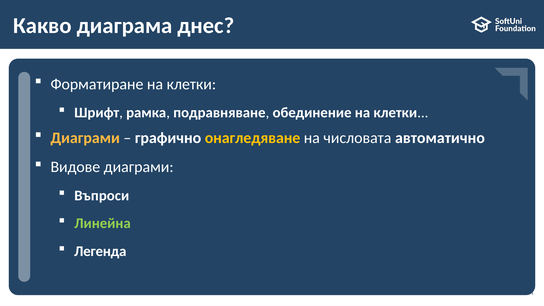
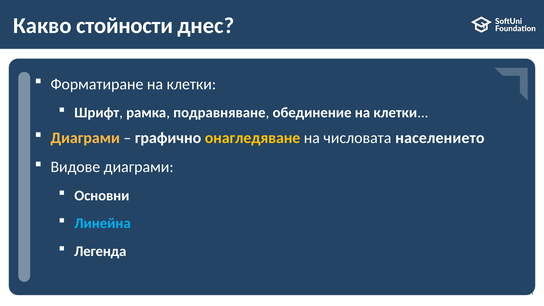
диаграма: диаграма -> стойности (125, 26)
автоматично: автоматично -> населението (440, 138)
Въпроси: Въпроси -> Основни (102, 196)
Линейна colour: light green -> light blue (103, 223)
